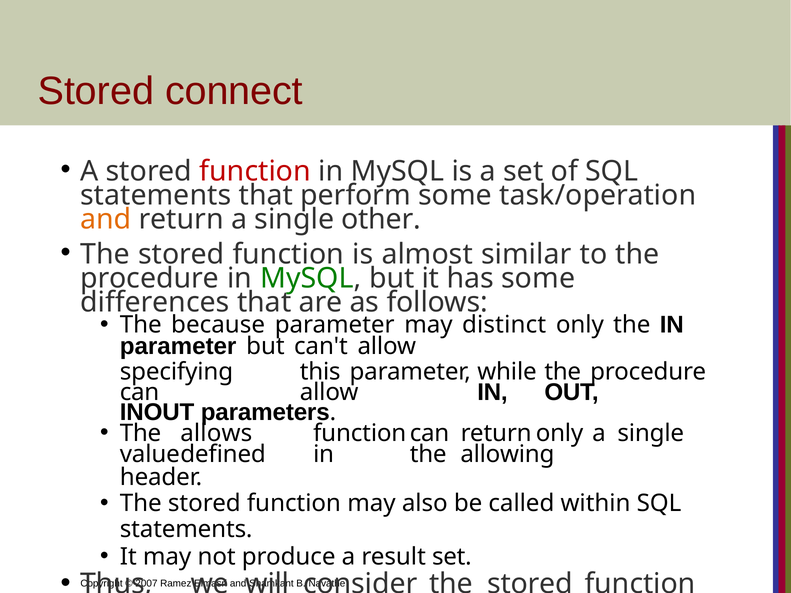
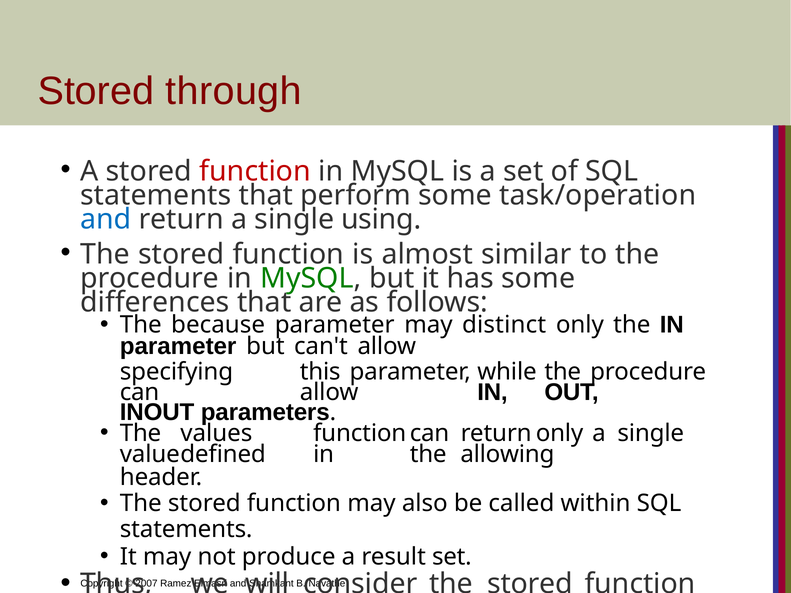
connect: connect -> through (234, 91)
and colour: orange -> blue (106, 219)
other: other -> using (381, 219)
allows: allows -> values (216, 433)
